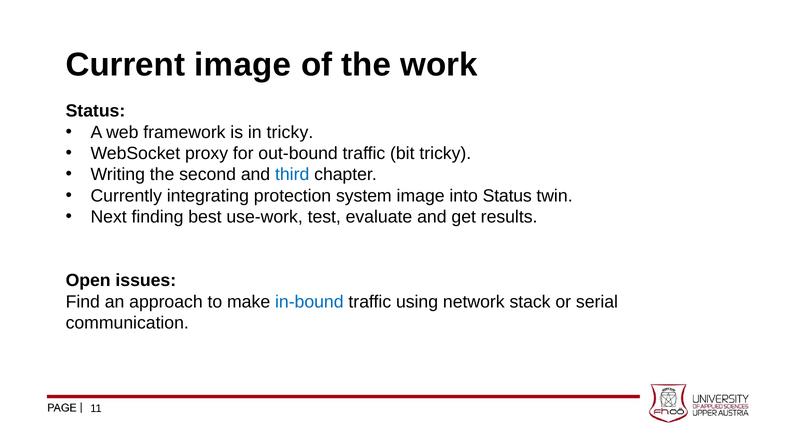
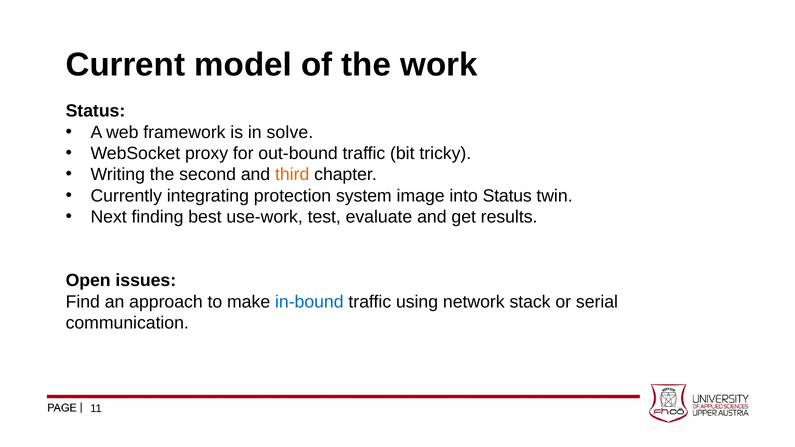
Current image: image -> model (243, 65)
in tricky: tricky -> solve (290, 132)
third colour: blue -> orange (292, 175)
